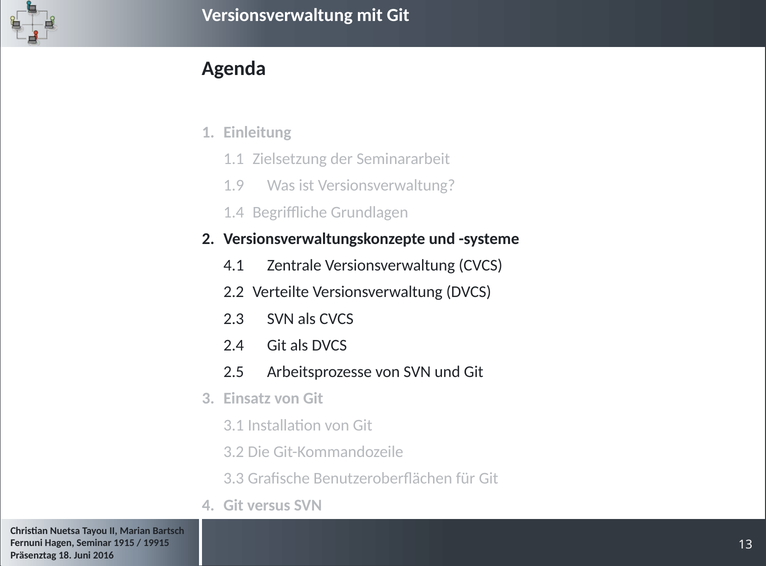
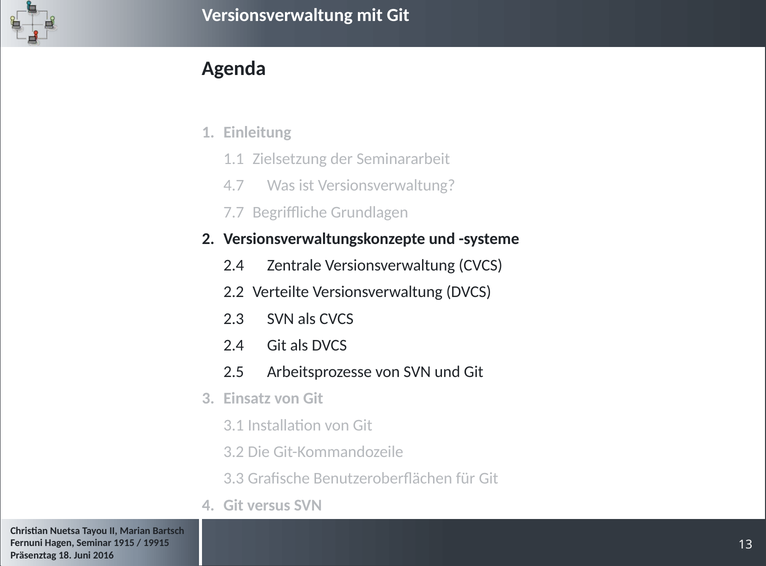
1.9: 1.9 -> 4.7 (234, 185)
1.4: 1.4 -> 7.7 (234, 212)
4.1: 4.1 -> 2.4 (234, 265)
